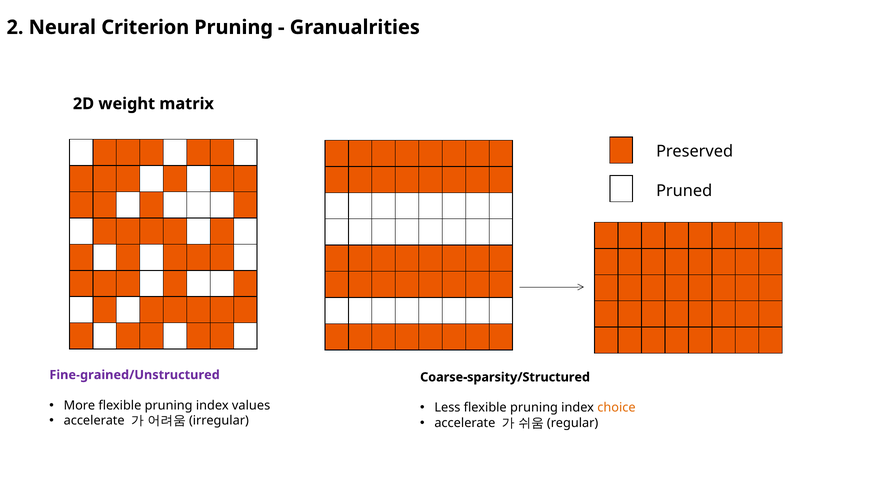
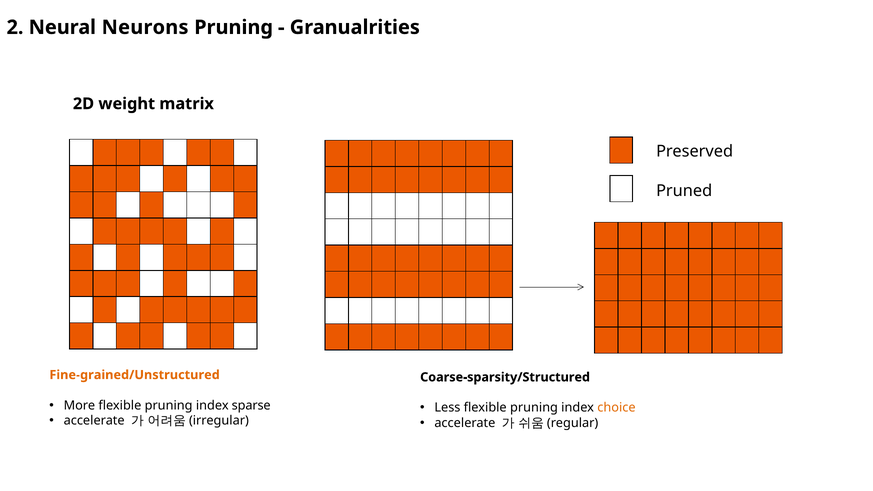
Criterion: Criterion -> Neurons (145, 27)
Fine-grained/Unstructured colour: purple -> orange (135, 375)
values: values -> sparse (251, 406)
